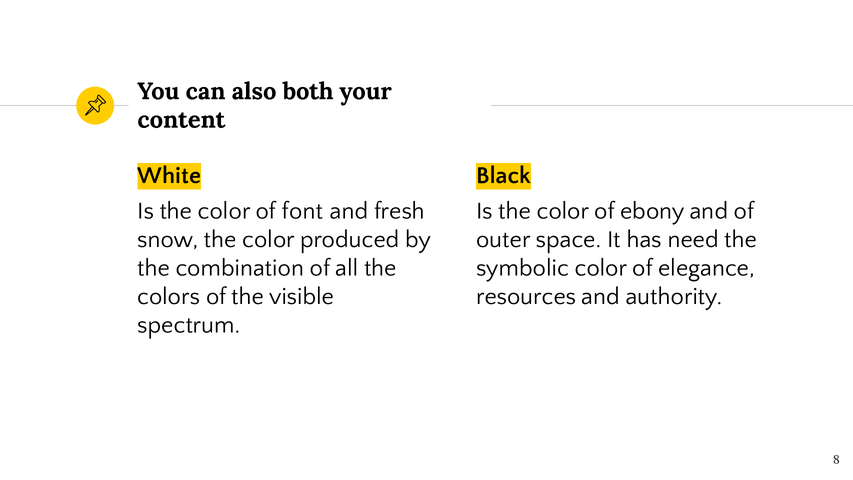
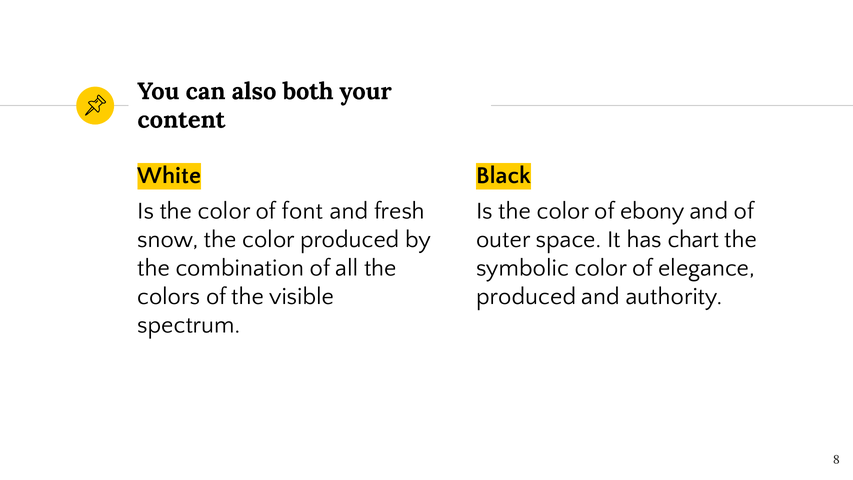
need: need -> chart (693, 239)
resources: resources -> produced (526, 296)
